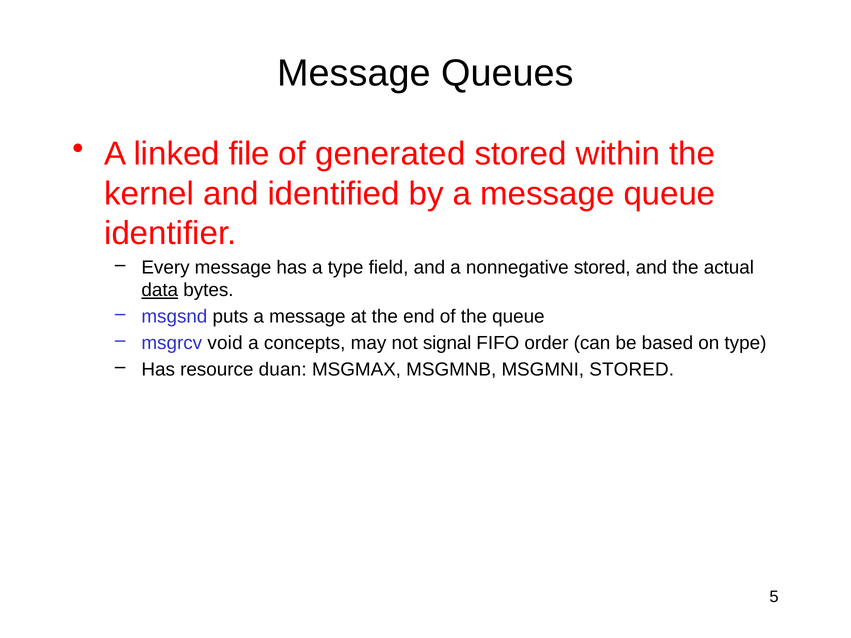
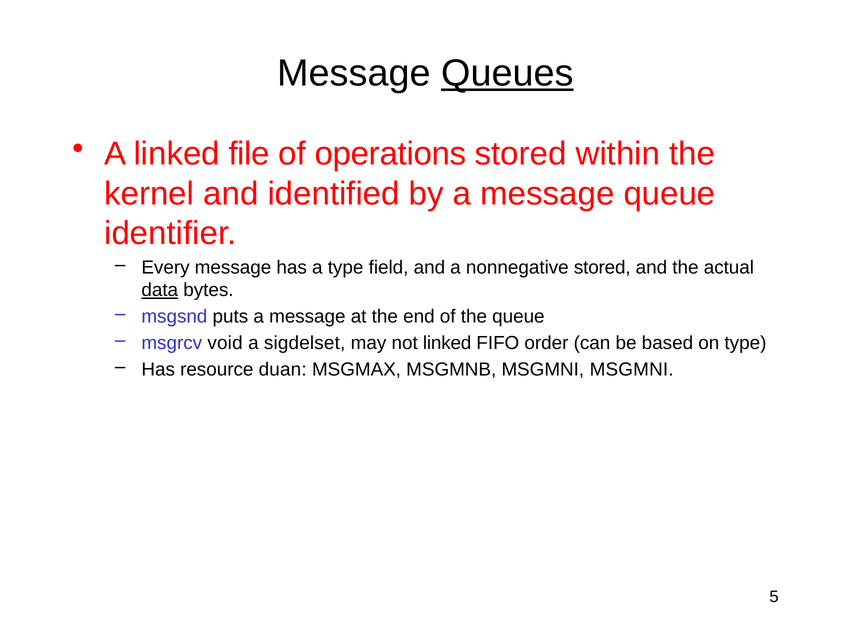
Queues underline: none -> present (507, 74)
generated: generated -> operations (391, 154)
concepts: concepts -> sigdelset (305, 343)
not signal: signal -> linked (447, 343)
MSGMNI STORED: STORED -> MSGMNI (632, 370)
